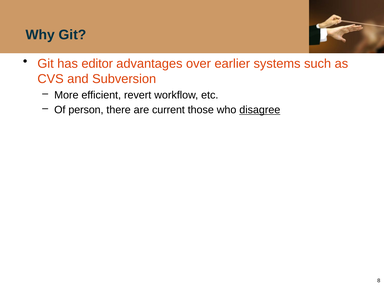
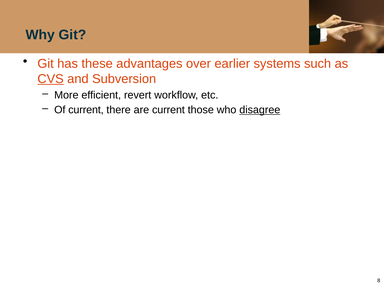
editor: editor -> these (97, 64)
CVS underline: none -> present (51, 79)
Of person: person -> current (86, 110)
